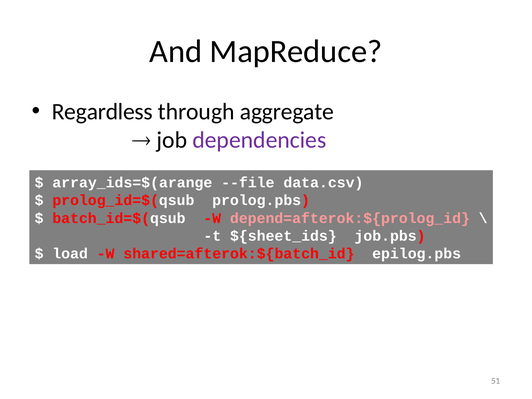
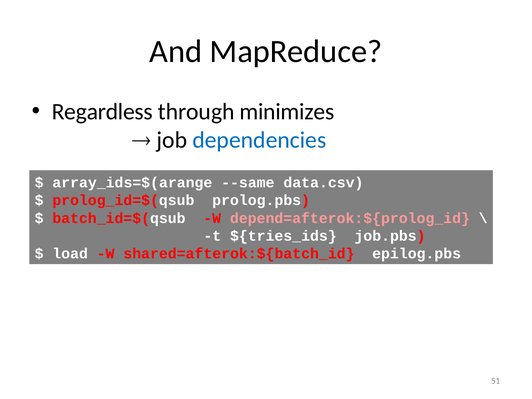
aggregate: aggregate -> minimizes (287, 112)
dependencies colour: purple -> blue (259, 140)
--file: --file -> --same (248, 183)
${sheet_ids: ${sheet_ids -> ${tries_ids (283, 236)
